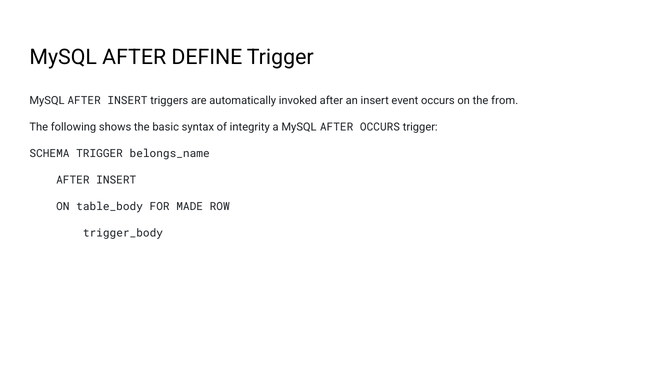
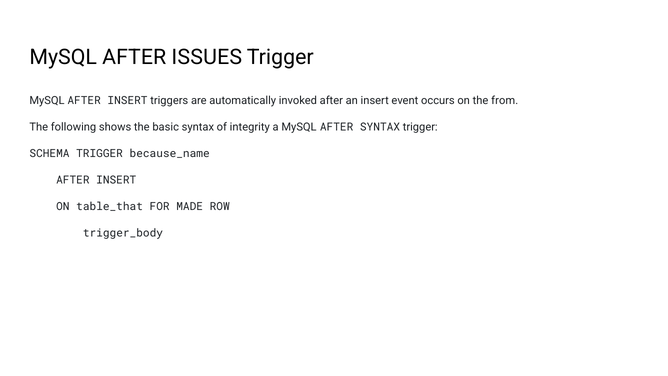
DEFINE: DEFINE -> ISSUES (207, 57)
AFTER OCCURS: OCCURS -> SYNTAX (380, 127)
belongs_name: belongs_name -> because_name (170, 153)
table_body: table_body -> table_that (110, 206)
